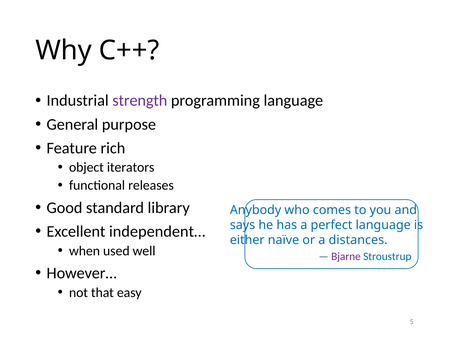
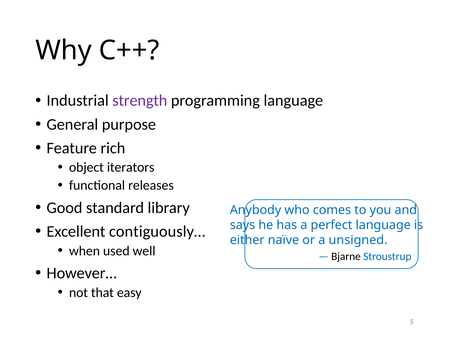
independent…: independent… -> contiguously… (157, 231)
distances: distances -> unsigned (358, 240)
Bjarne colour: purple -> black (346, 256)
